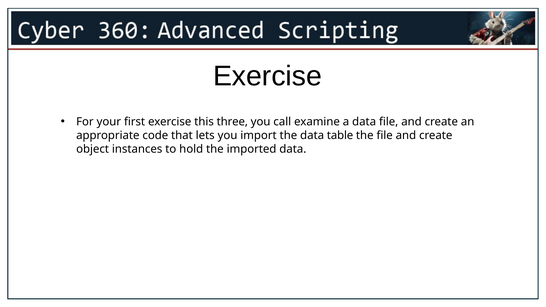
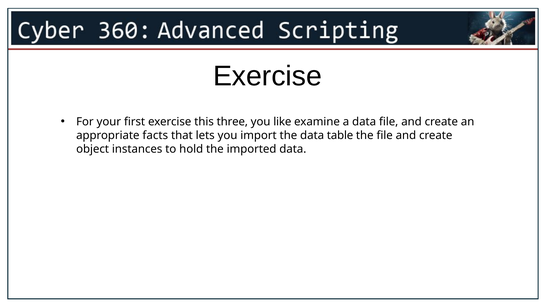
call: call -> like (282, 122)
code: code -> facts (155, 136)
